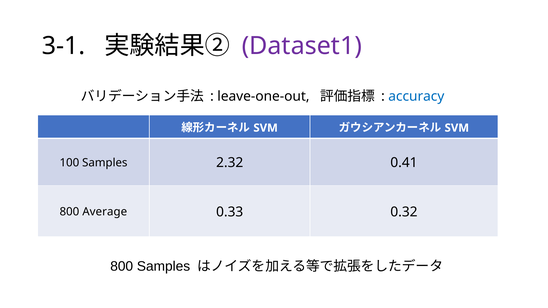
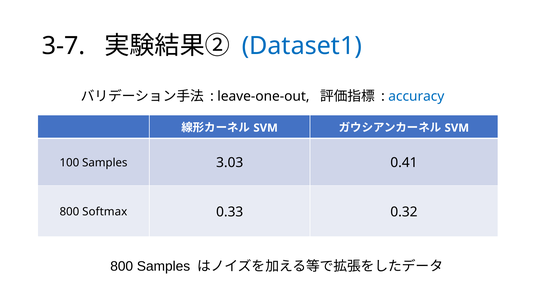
3-1: 3-1 -> 3-7 (64, 46)
Dataset1 colour: purple -> blue (302, 46)
2.32: 2.32 -> 3.03 (230, 163)
Average: Average -> Softmax (105, 212)
